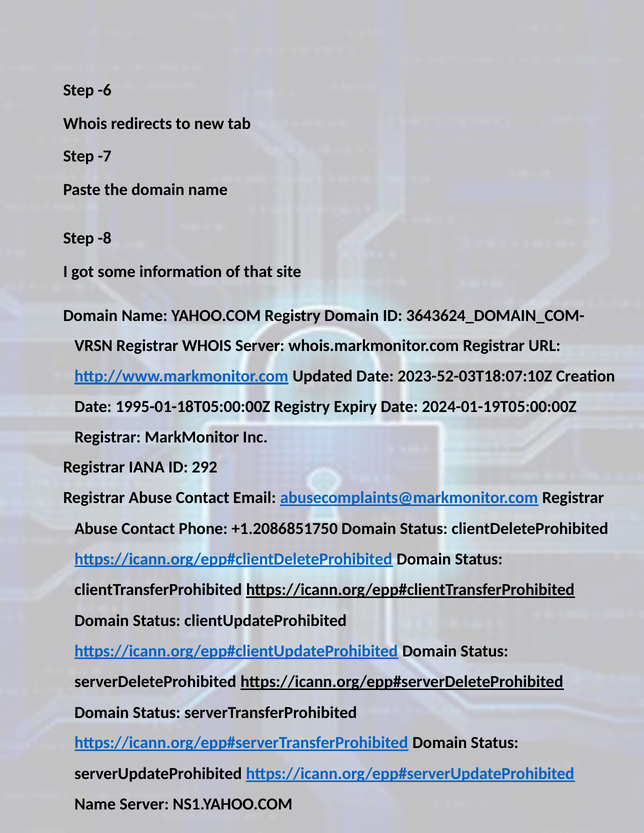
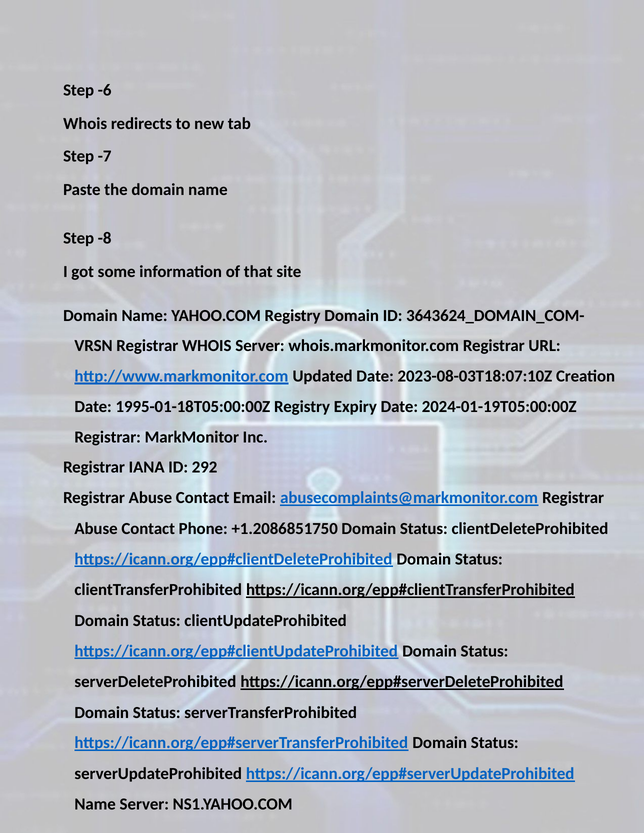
2023-52-03T18:07:10Z: 2023-52-03T18:07:10Z -> 2023-08-03T18:07:10Z (475, 376)
